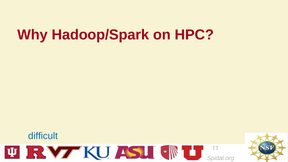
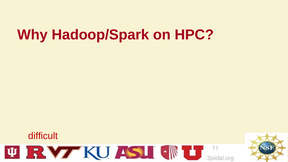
difficult colour: blue -> red (43, 136)
